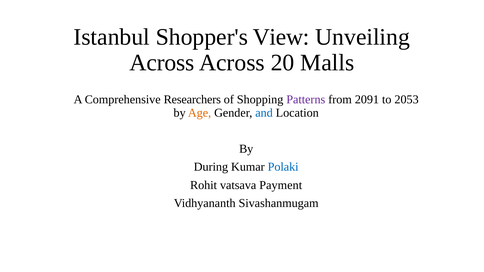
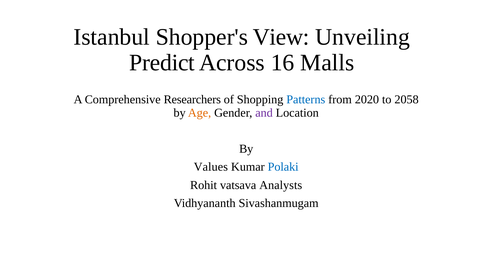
Across: Across -> Predict (162, 63)
20: 20 -> 16 (283, 63)
Patterns colour: purple -> blue (306, 100)
2091: 2091 -> 2020 (367, 100)
2053: 2053 -> 2058 (407, 100)
and colour: blue -> purple (264, 113)
During: During -> Values (211, 167)
Payment: Payment -> Analysts (281, 185)
